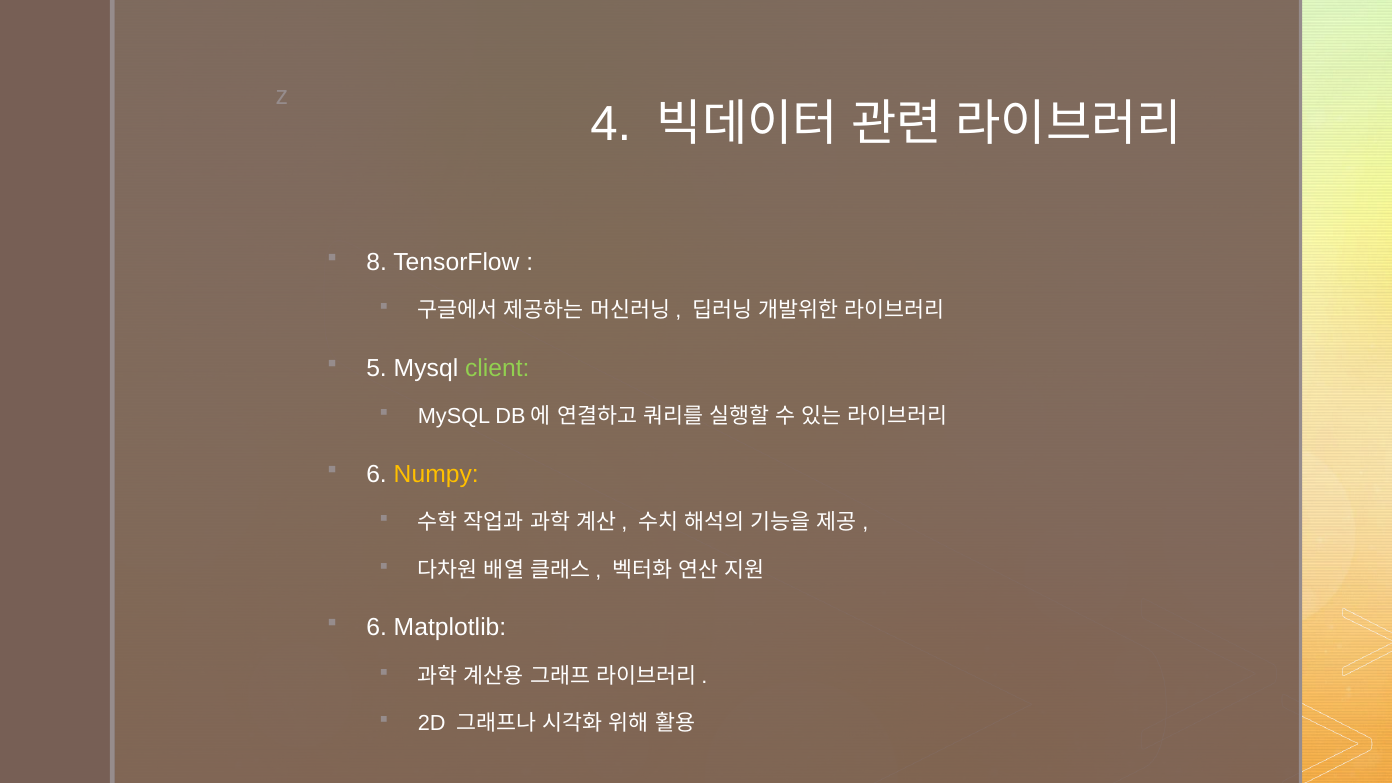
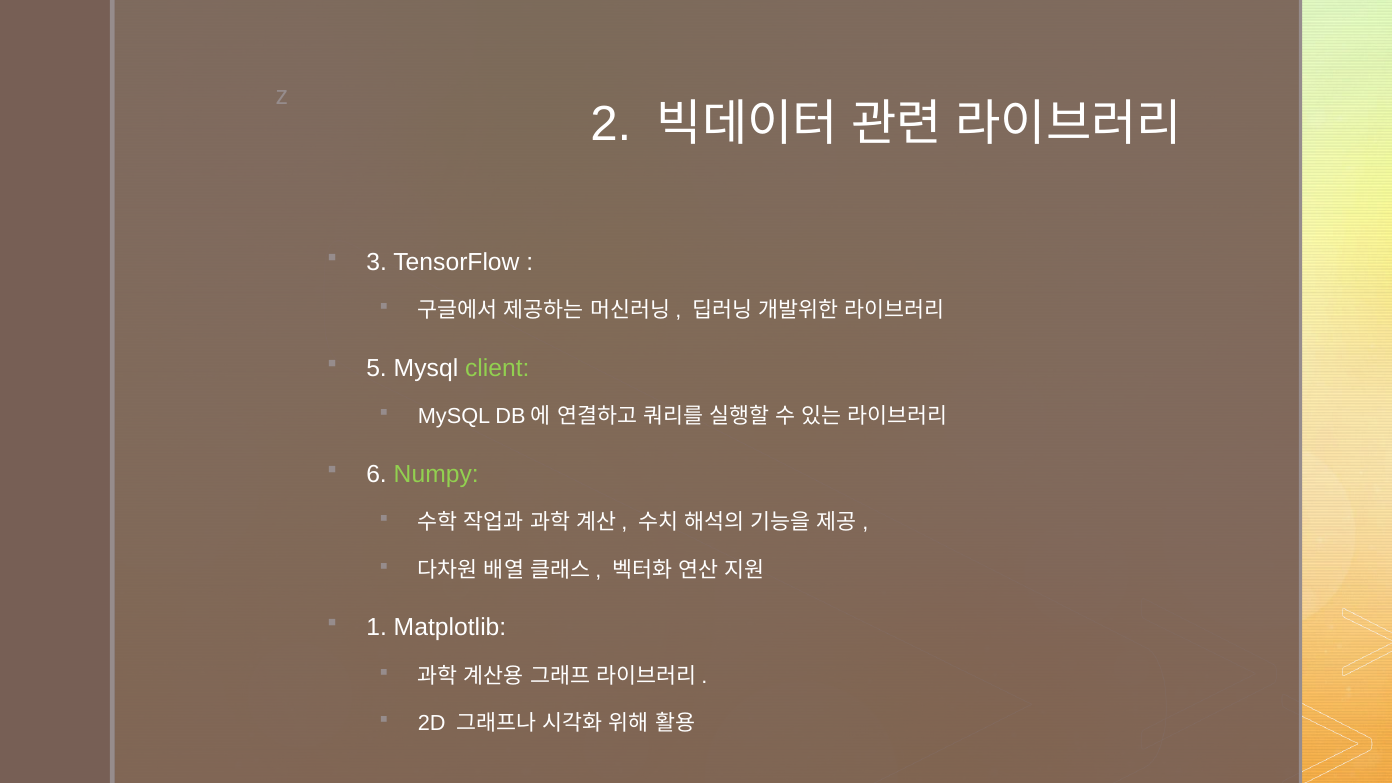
4: 4 -> 2 (611, 124)
8: 8 -> 3 (377, 262)
Numpy colour: yellow -> light green (436, 474)
6: 6 -> 1 (377, 627)
